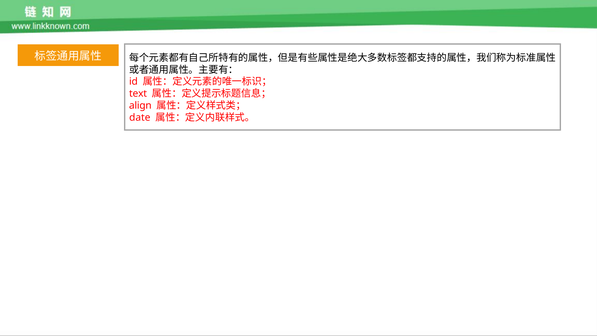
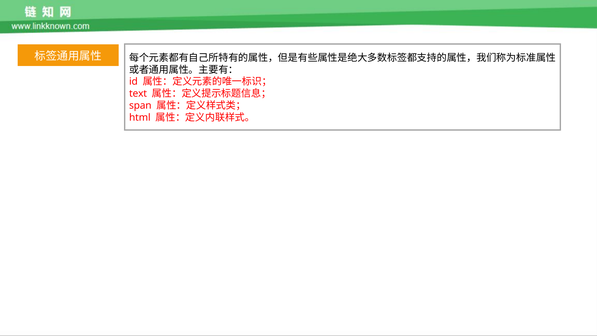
align: align -> span (140, 106)
date: date -> html (140, 117)
